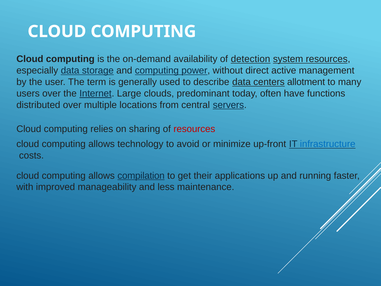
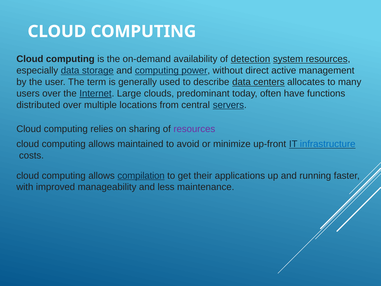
allotment: allotment -> allocates (306, 82)
resources colour: red -> purple (194, 129)
technology: technology -> maintained (140, 144)
